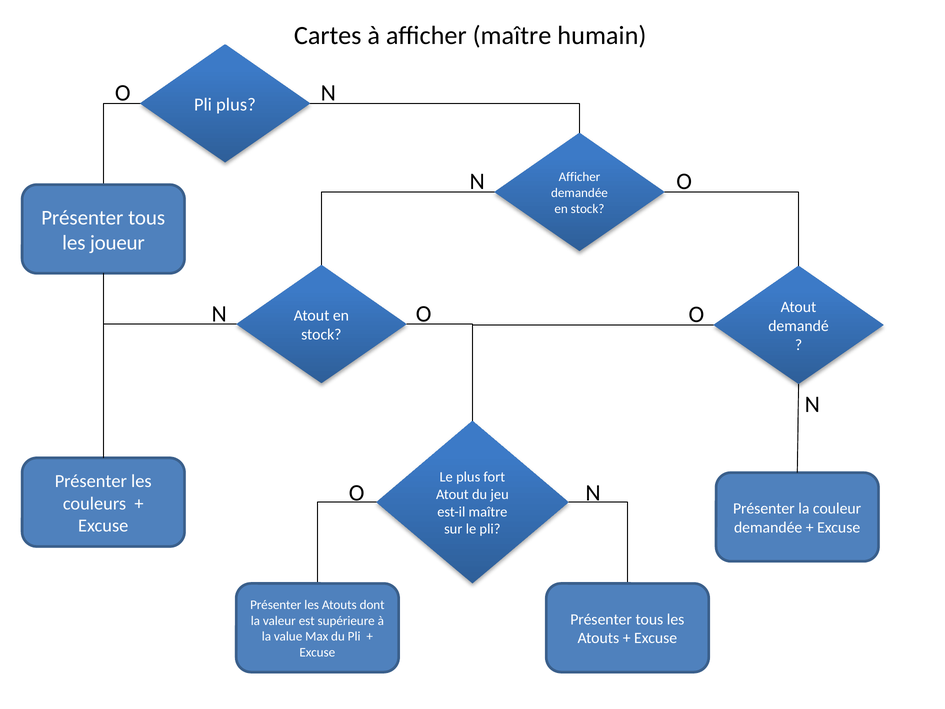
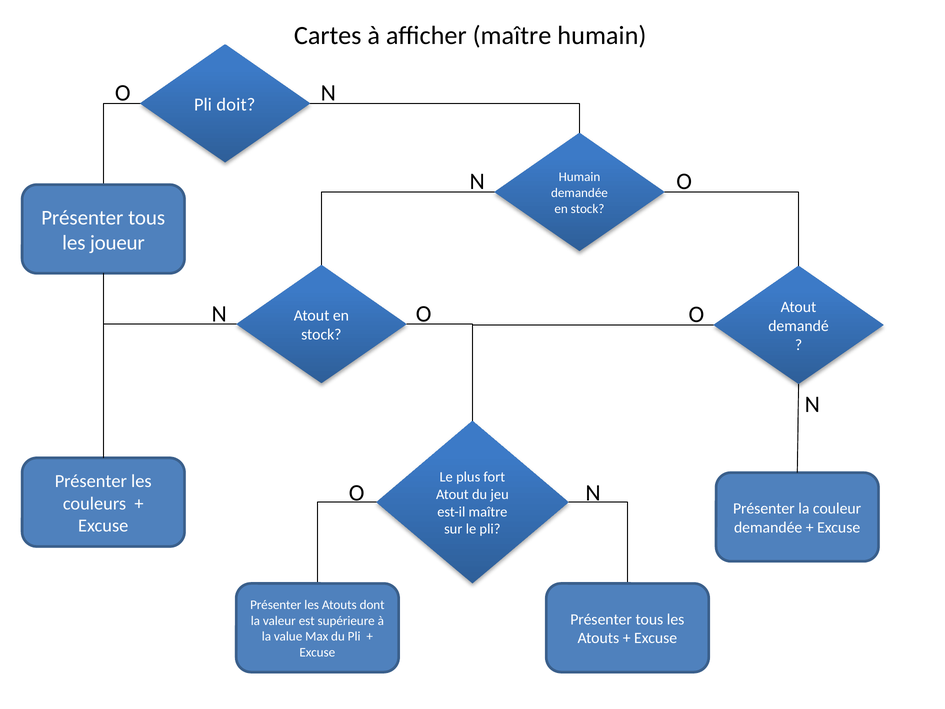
Pli plus: plus -> doit (236, 105)
Afficher: Afficher -> Humain (579, 177)
